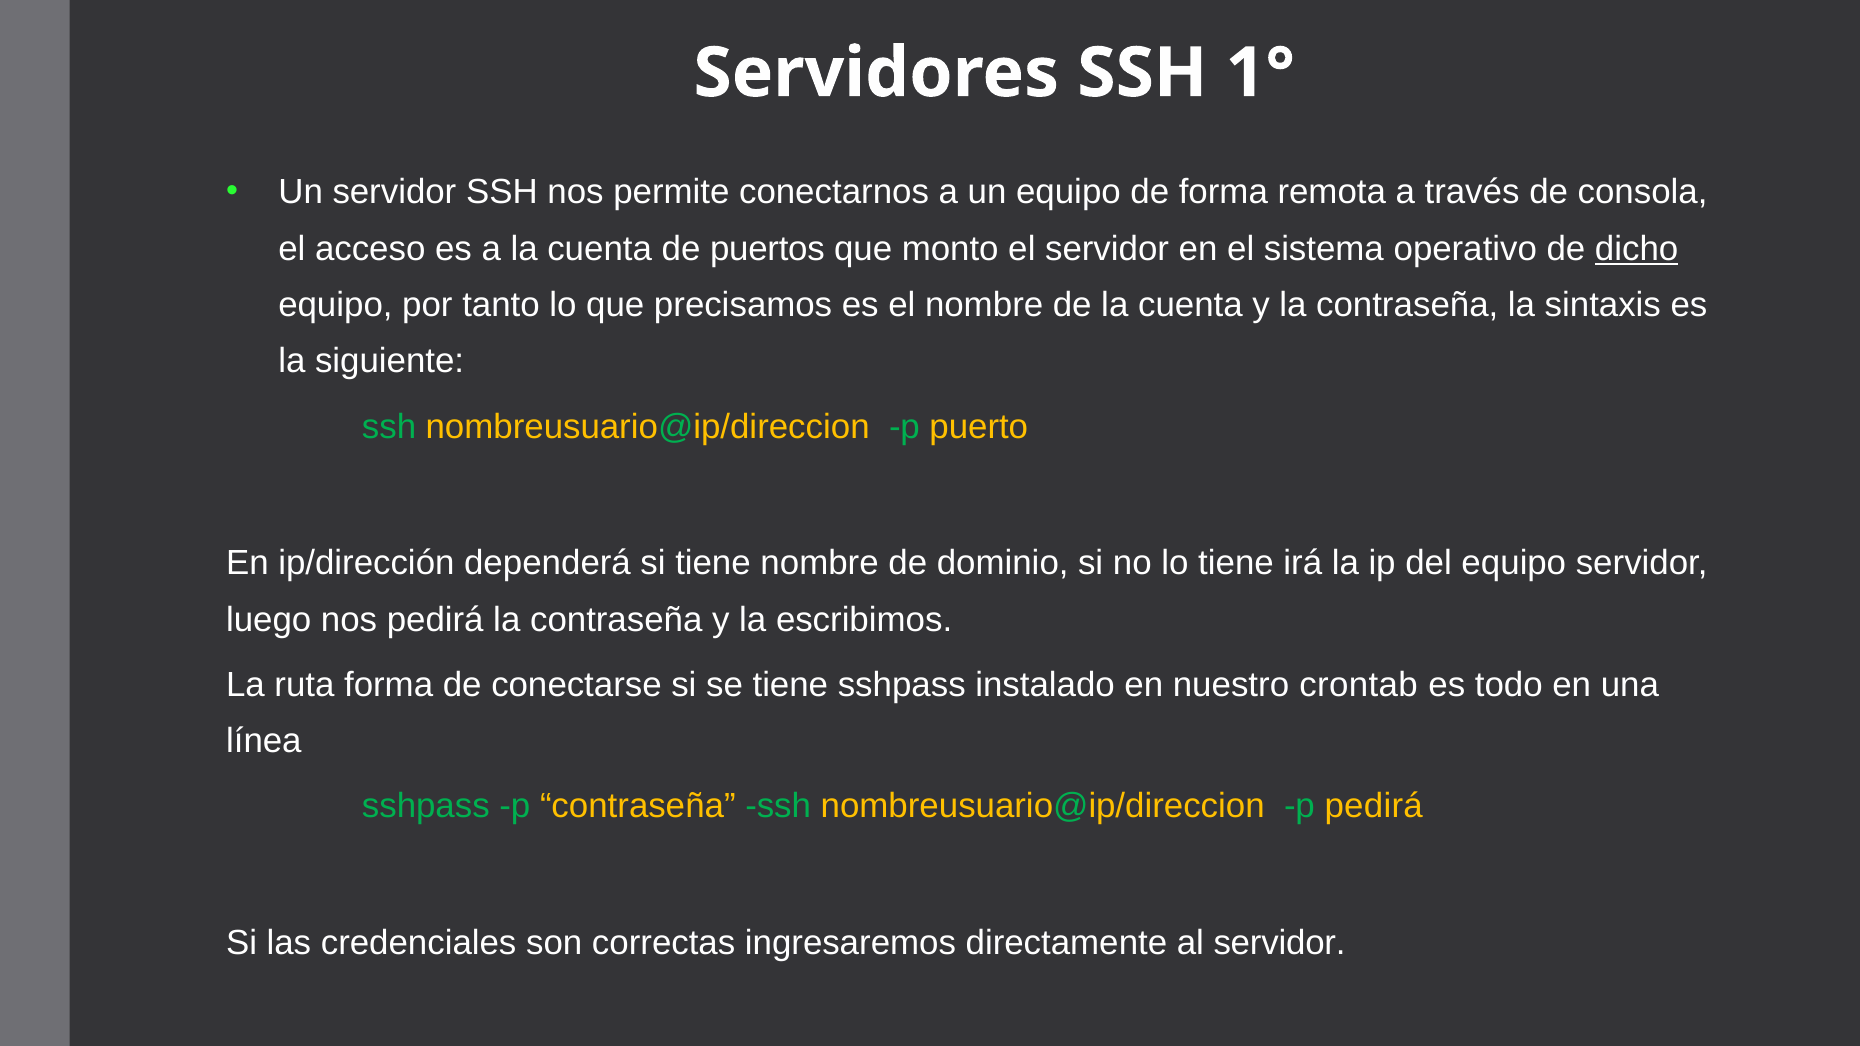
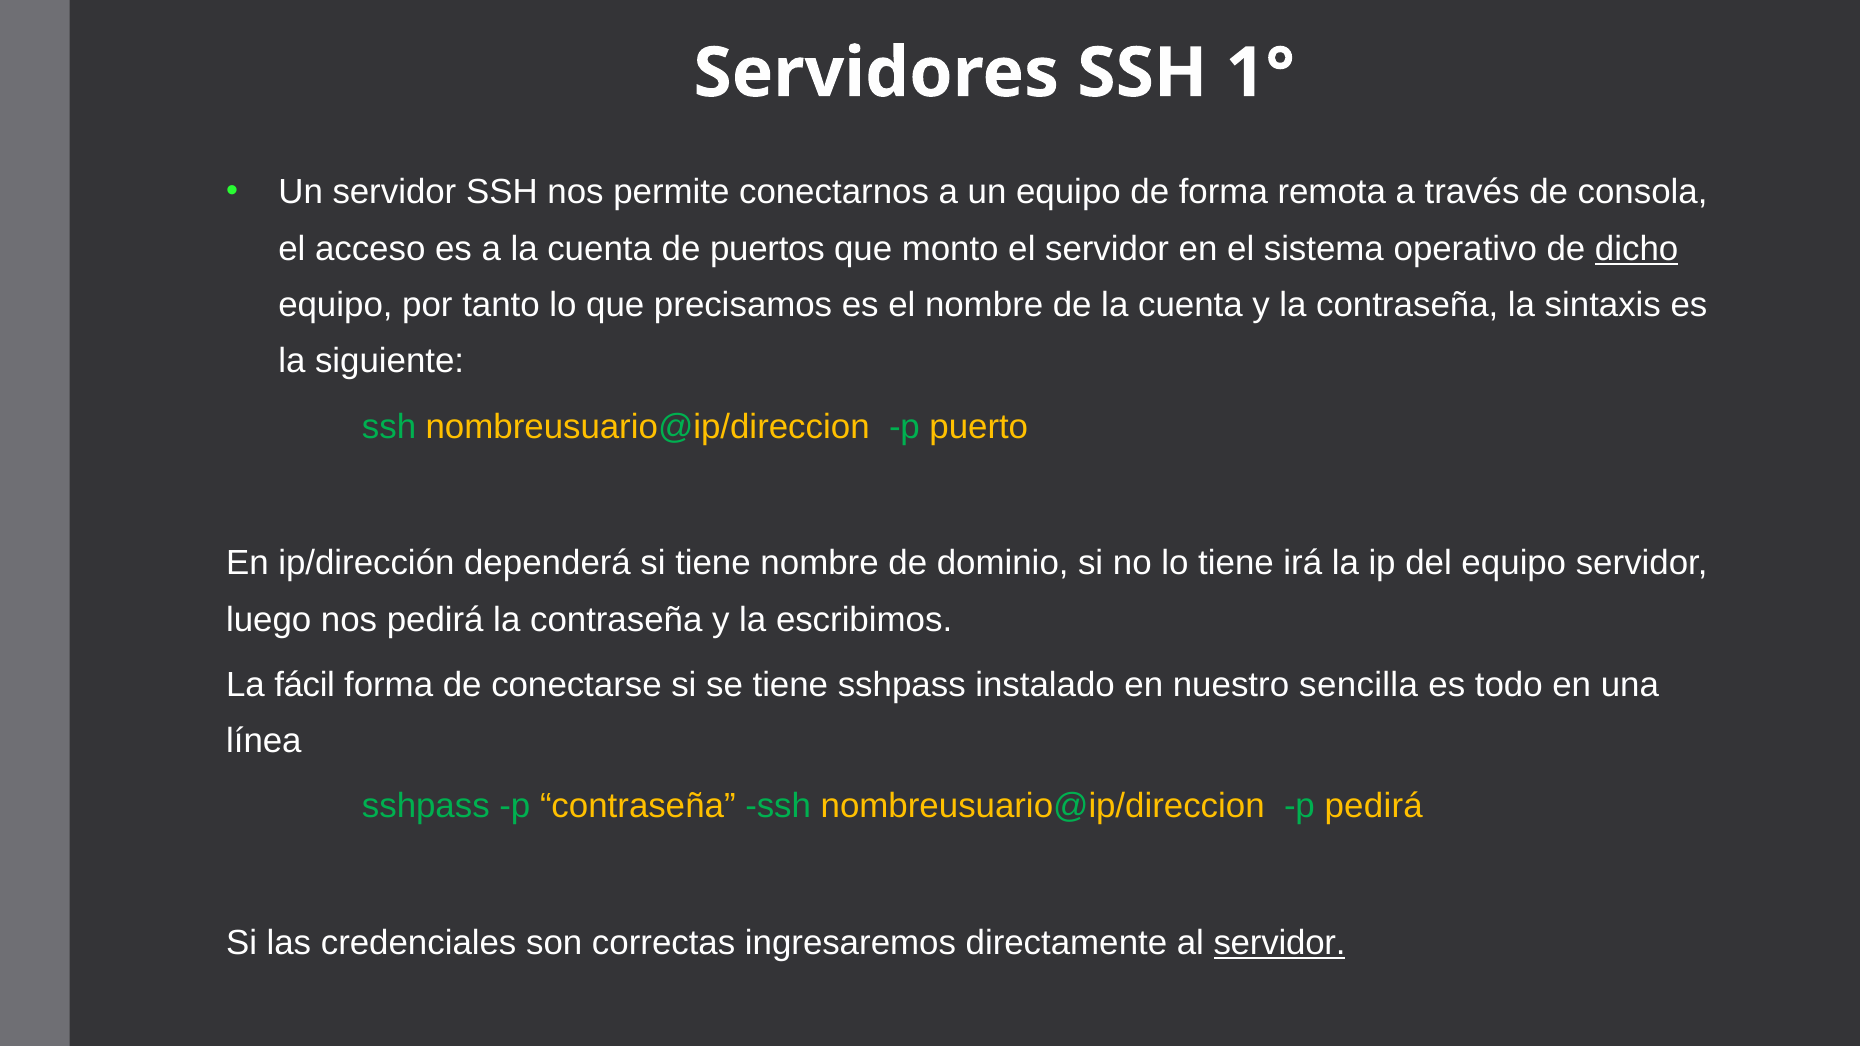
ruta: ruta -> fácil (305, 685)
crontab: crontab -> sencilla (1359, 685)
servidor underline: none -> present (1280, 943)
